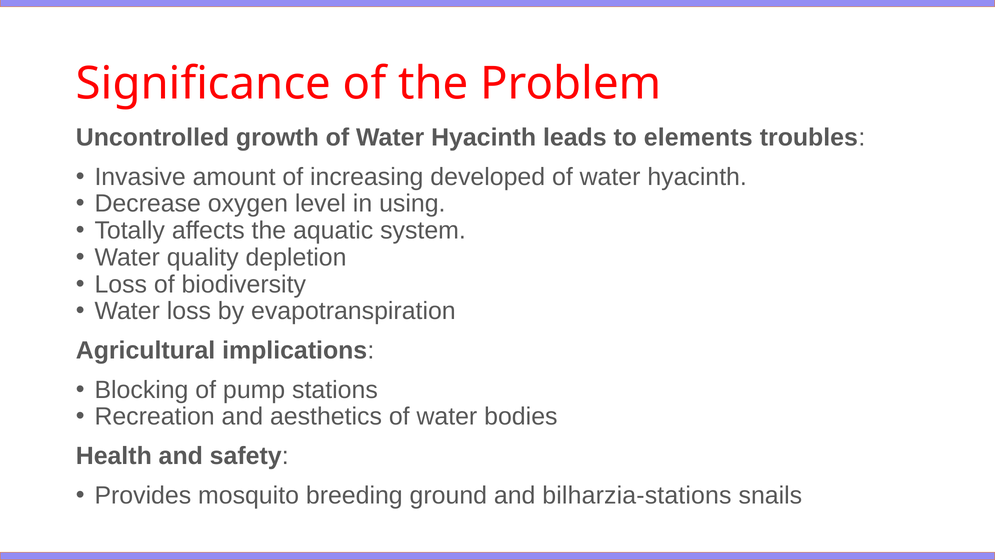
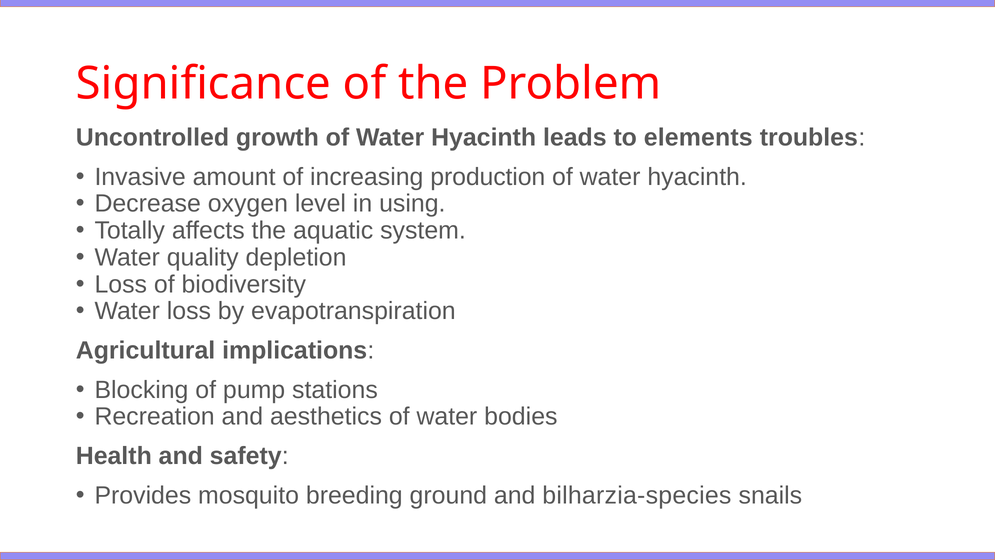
developed: developed -> production (488, 177)
bilharzia-stations: bilharzia-stations -> bilharzia-species (637, 495)
